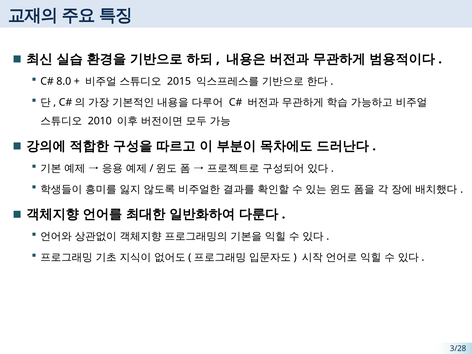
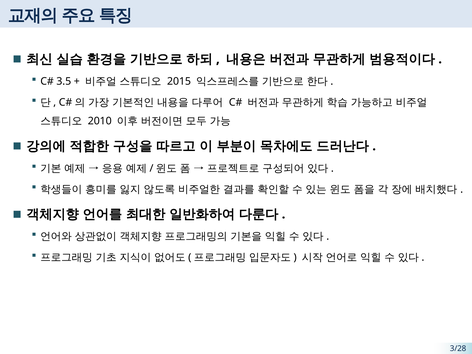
8.0: 8.0 -> 3.5 (64, 81)
